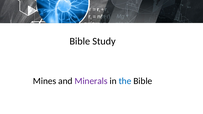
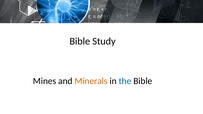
Minerals colour: purple -> orange (91, 81)
